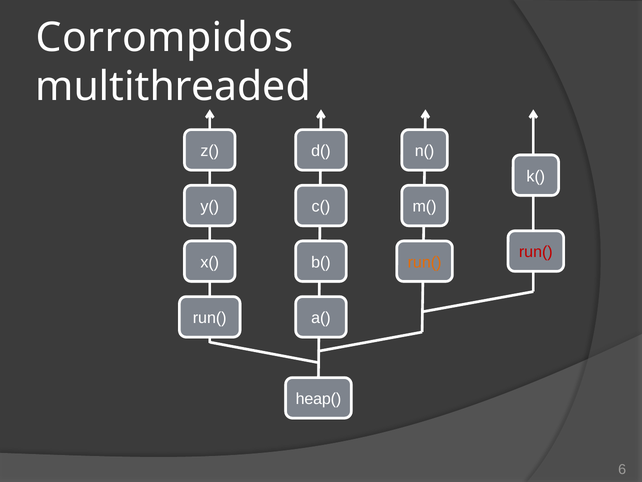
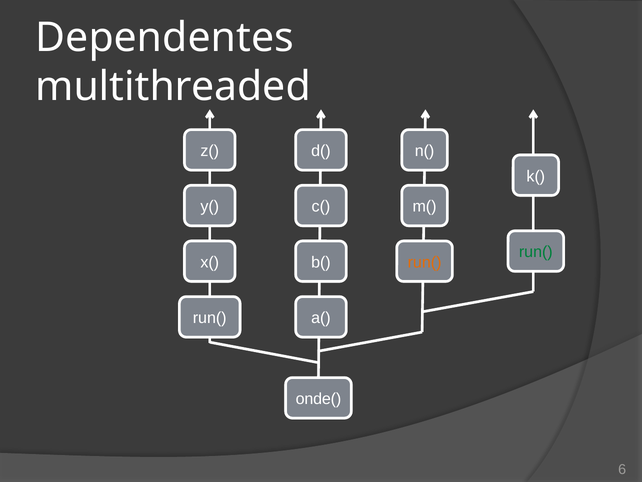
Corrompidos: Corrompidos -> Dependentes (165, 38)
run( colour: red -> green (536, 252)
heap(: heap( -> onde( (318, 399)
